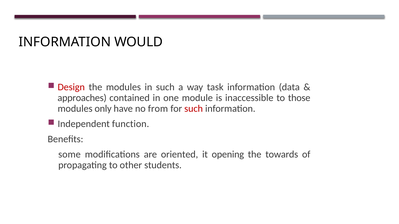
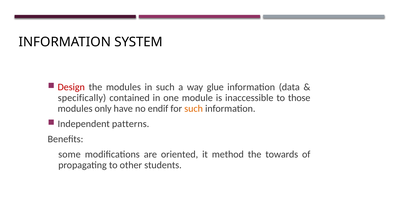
WOULD: WOULD -> SYSTEM (139, 42)
task: task -> glue (215, 87)
approaches: approaches -> specifically (82, 98)
from: from -> endif (158, 109)
such colour: red -> orange (194, 109)
function: function -> patterns (131, 124)
opening: opening -> method (228, 155)
